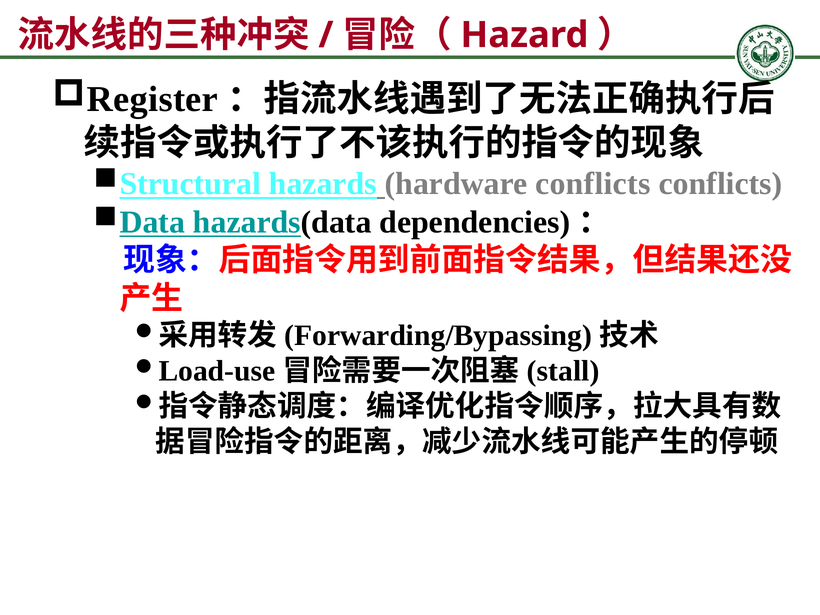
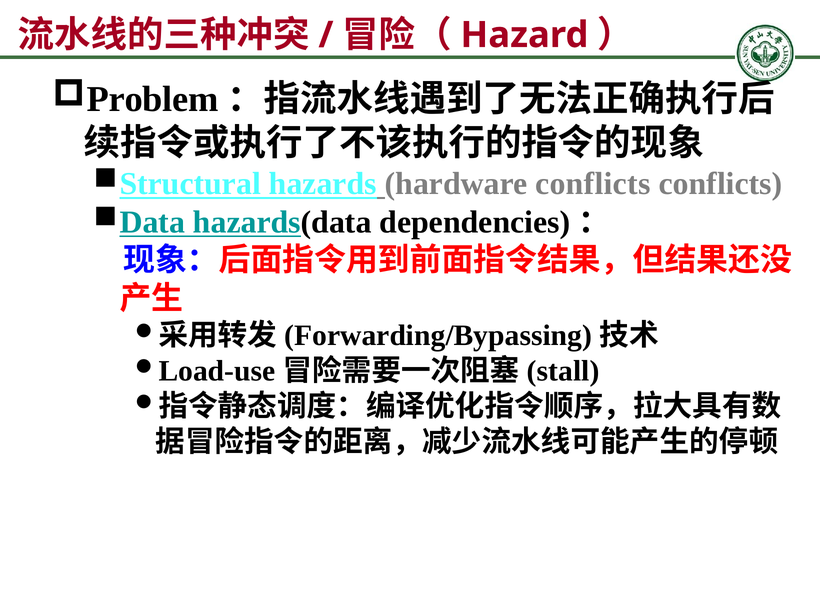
Register: Register -> Problem (153, 99)
